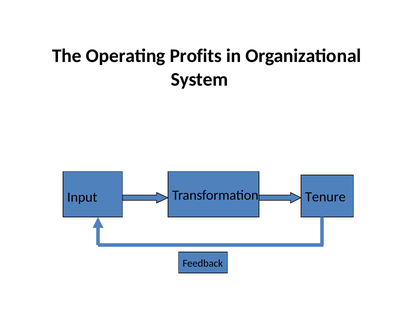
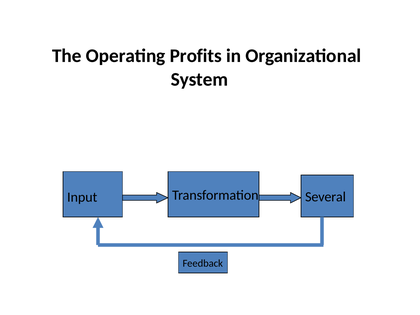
Tenure: Tenure -> Several (326, 197)
